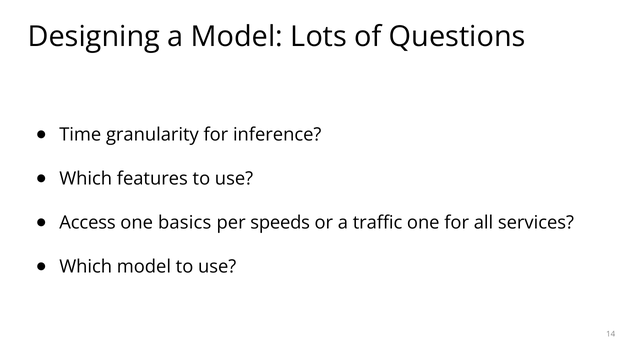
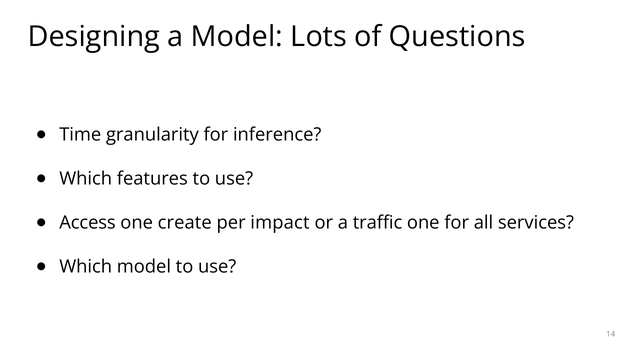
basics: basics -> create (185, 223)
speeds: speeds -> impact (280, 223)
